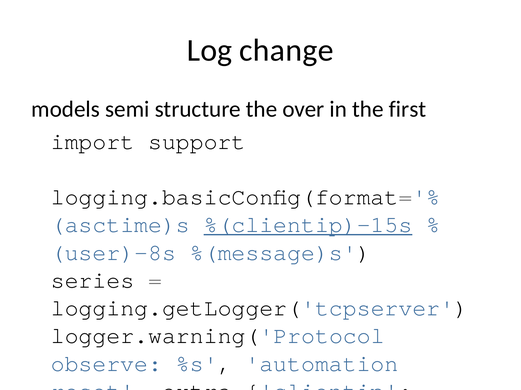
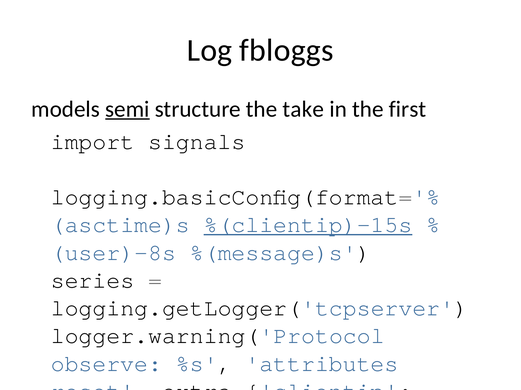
Log change: change -> fbloggs (286, 50)
semi underline: none -> present (127, 109)
over: over -> take (303, 109)
support: support -> signals (197, 142)
automation: automation -> attributes (322, 364)
